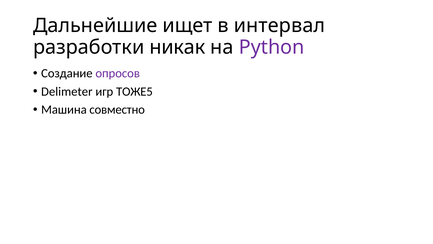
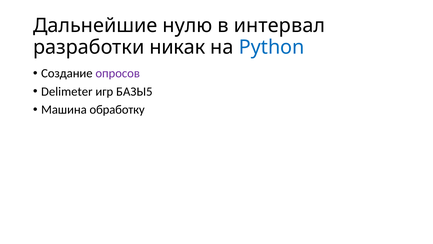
ищет: ищет -> нулю (187, 26)
Python colour: purple -> blue (272, 47)
ТОЖЕ5: ТОЖЕ5 -> БАЗЫ5 (134, 91)
совместно: совместно -> обработку (117, 110)
